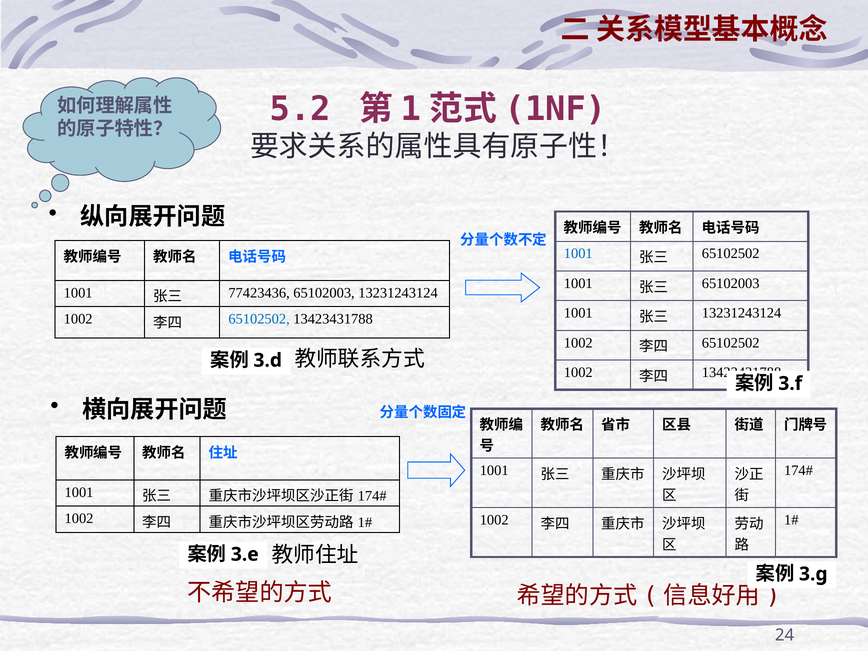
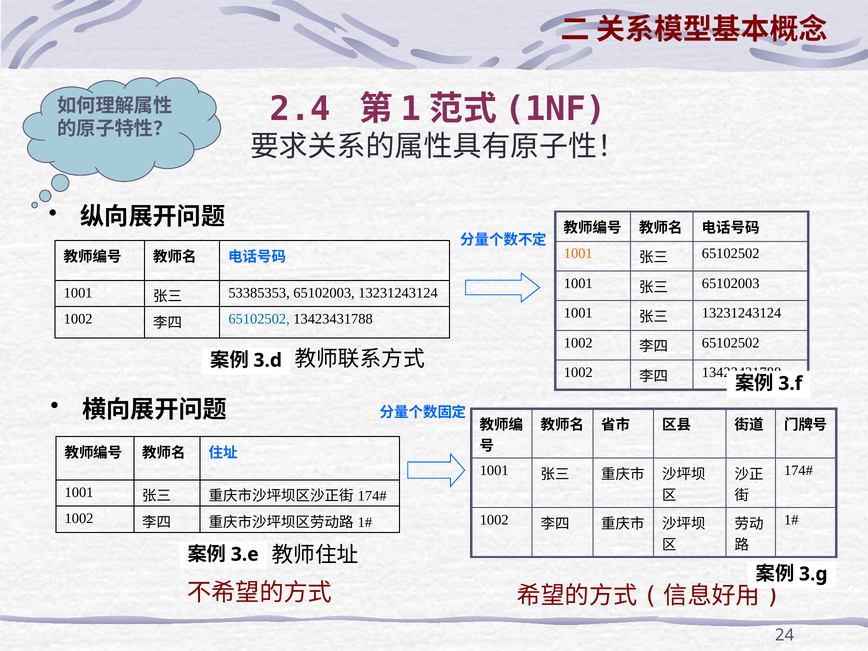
5.2: 5.2 -> 2.4 (300, 109)
1001 colour: blue -> orange (578, 254)
77423436: 77423436 -> 53385353 (259, 293)
